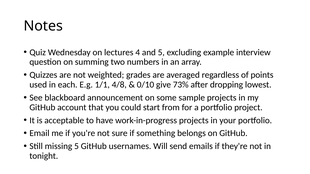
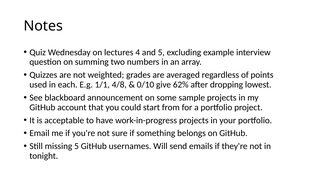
73%: 73% -> 62% (181, 85)
